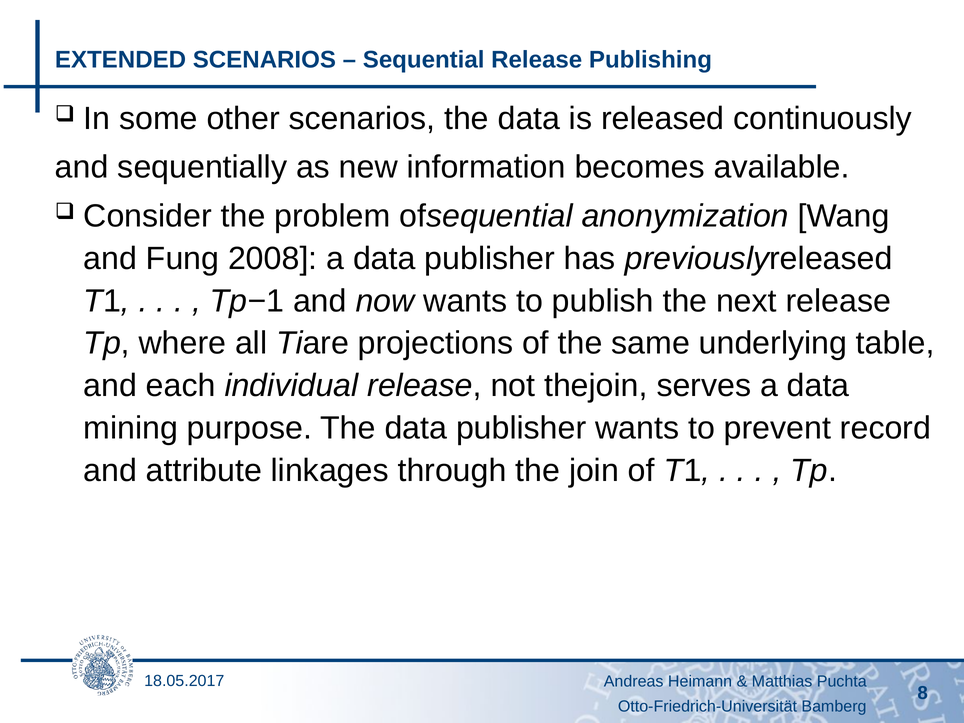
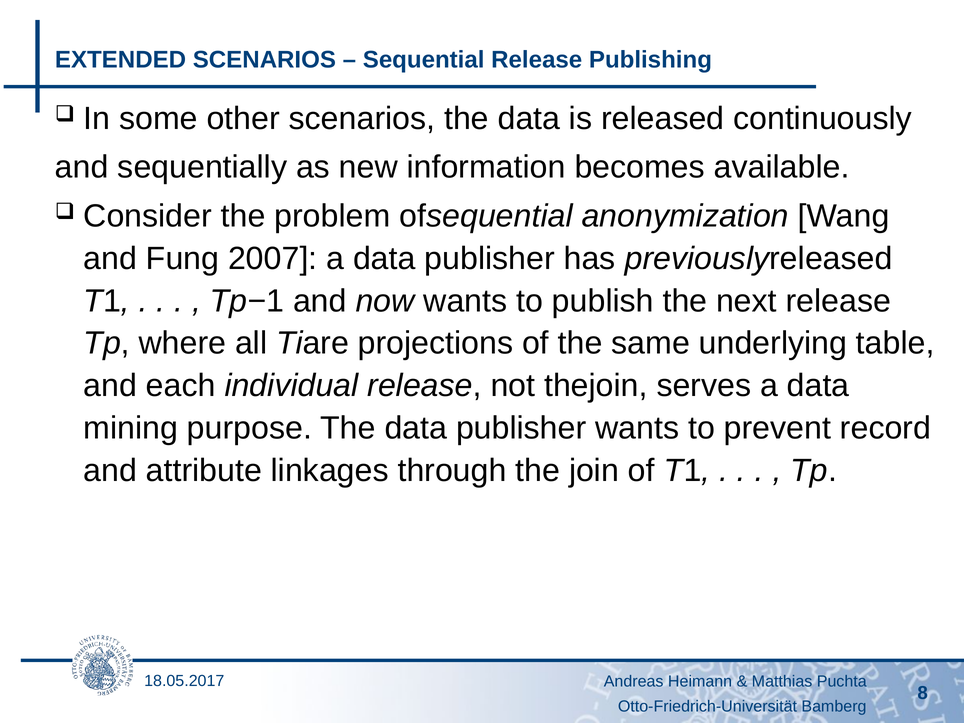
2008: 2008 -> 2007 (273, 259)
